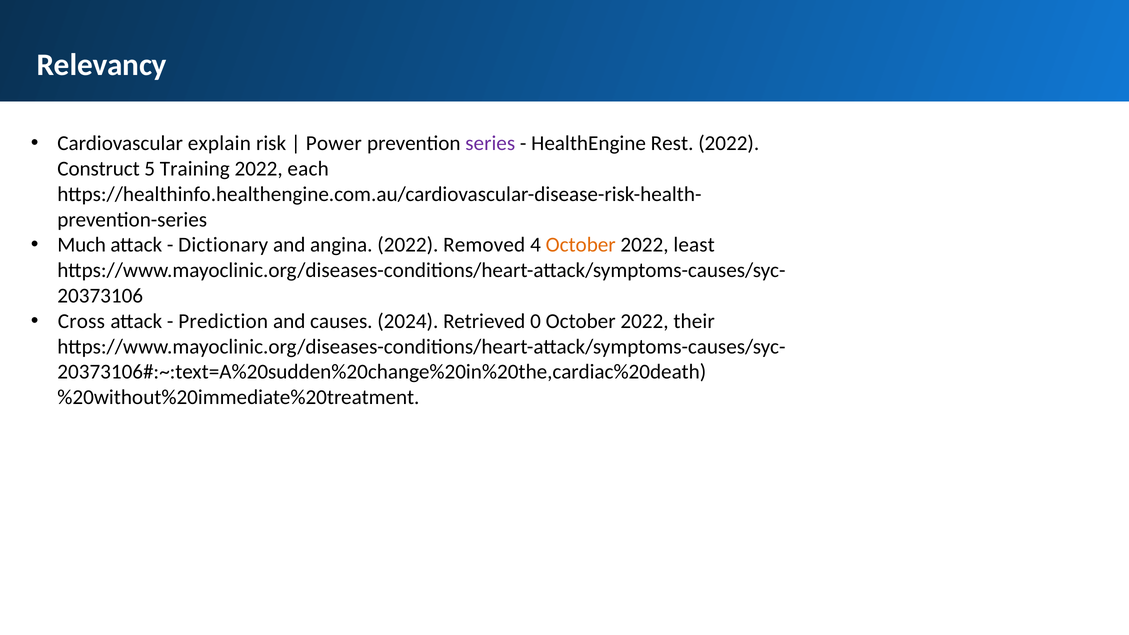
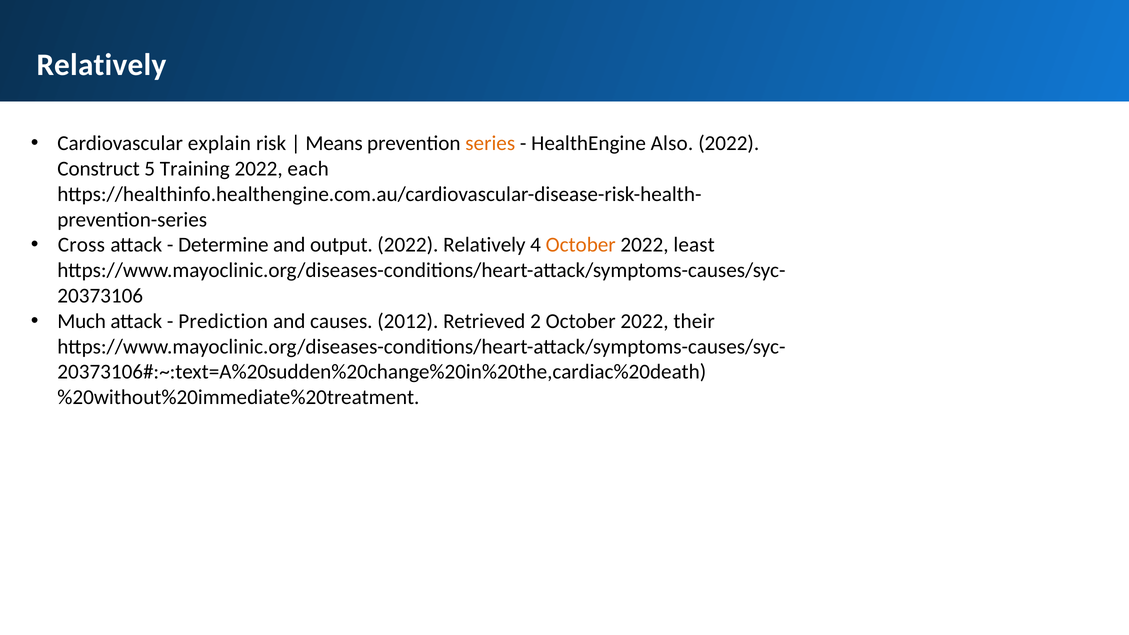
Relevancy: Relevancy -> Relatively (101, 65)
Power: Power -> Means (334, 143)
series colour: purple -> orange (490, 143)
Rest: Rest -> Also (672, 143)
Much: Much -> Cross (81, 245)
Dictionary: Dictionary -> Determine (223, 245)
angina: angina -> output (341, 245)
2022 Removed: Removed -> Relatively (484, 245)
Cross: Cross -> Much (82, 321)
2024: 2024 -> 2012 (408, 321)
0: 0 -> 2 (536, 321)
